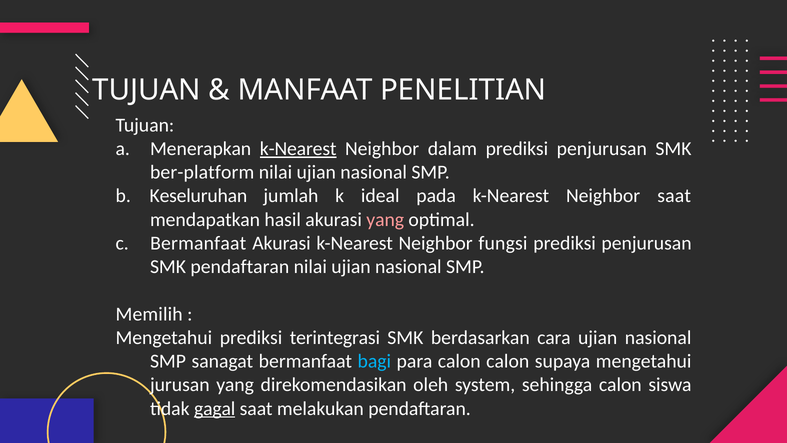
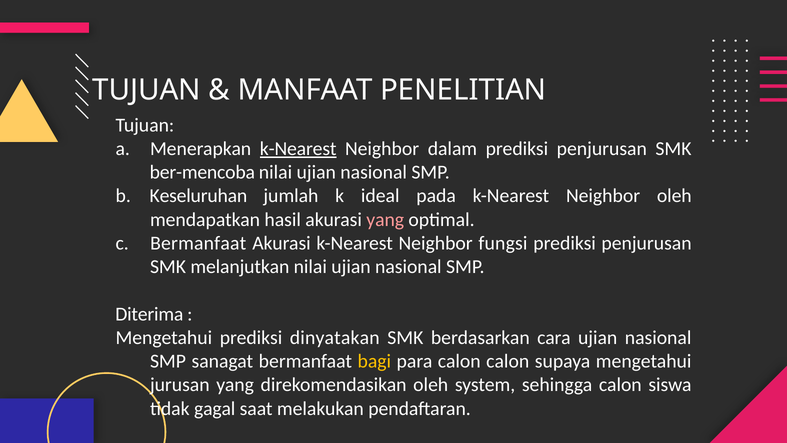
ber-platform: ber-platform -> ber-mencoba (202, 172)
Neighbor saat: saat -> oleh (674, 196)
SMK pendaftaran: pendaftaran -> melanjutkan (240, 267)
Memilih: Memilih -> Diterima (149, 314)
terintegrasi: terintegrasi -> dinyatakan (335, 337)
bagi colour: light blue -> yellow (374, 361)
gagal underline: present -> none (215, 408)
